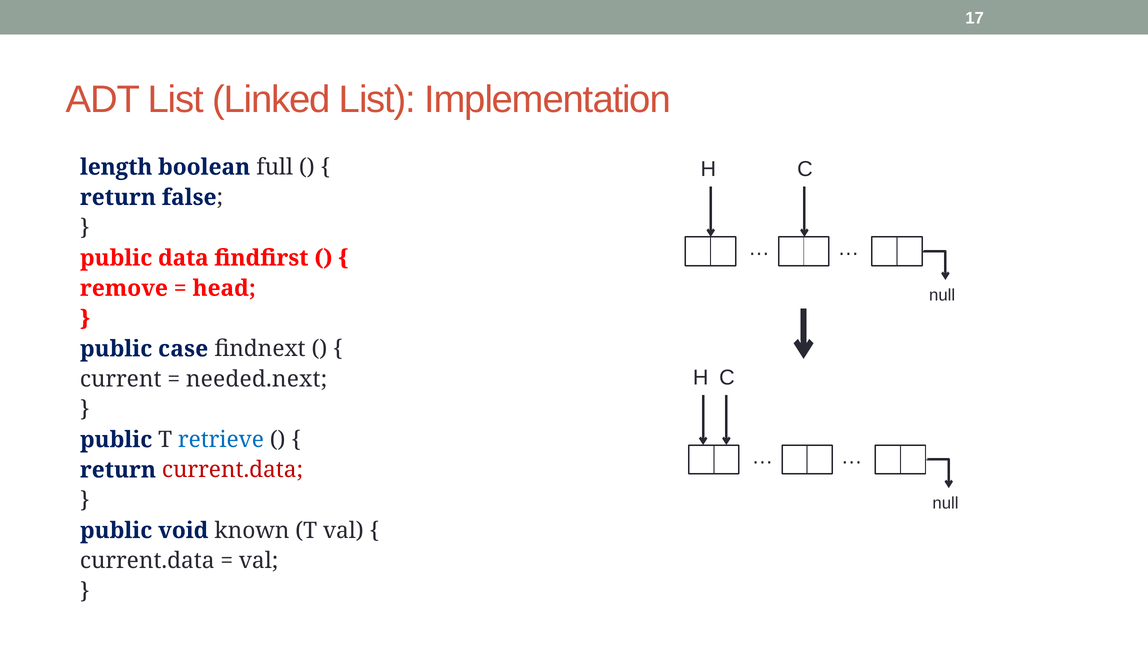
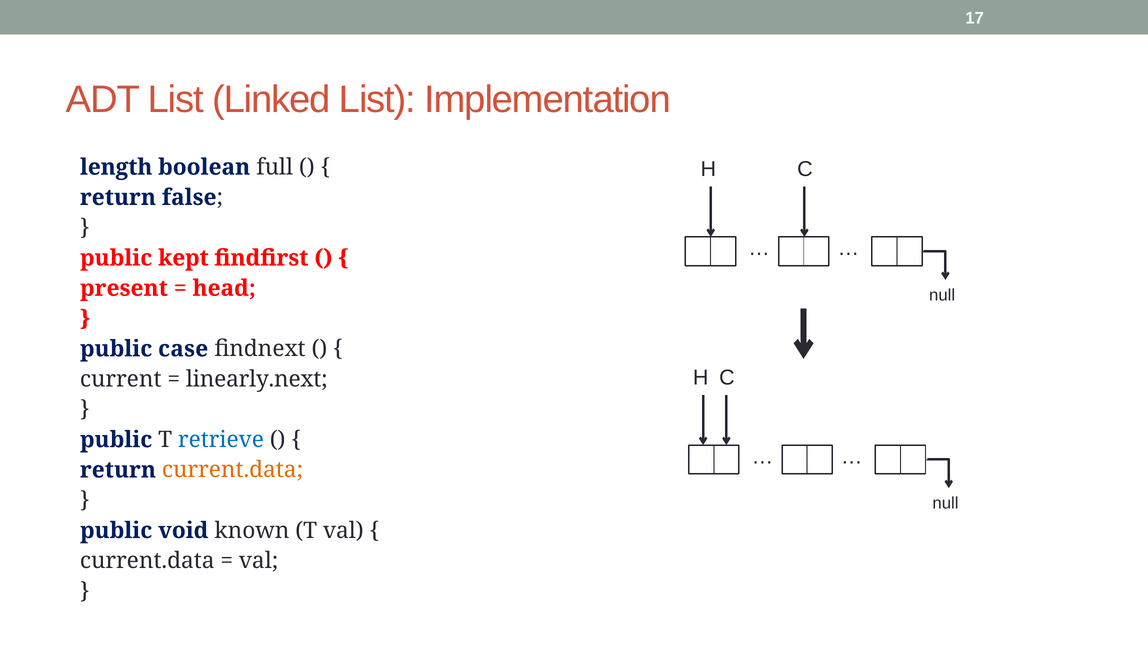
data: data -> kept (183, 258)
remove: remove -> present (124, 288)
needed.next: needed.next -> linearly.next (257, 379)
current.data colour: red -> orange (232, 470)
